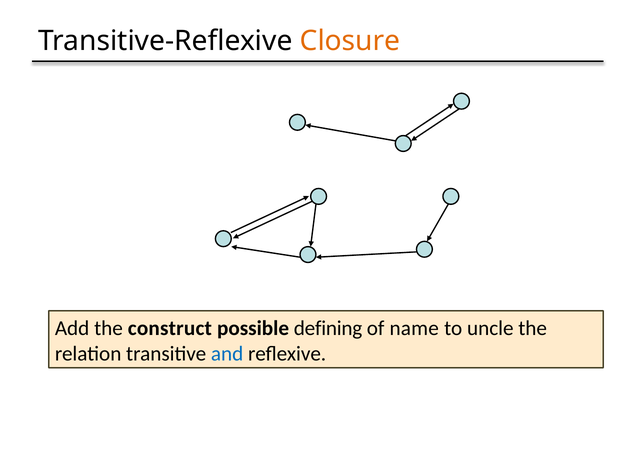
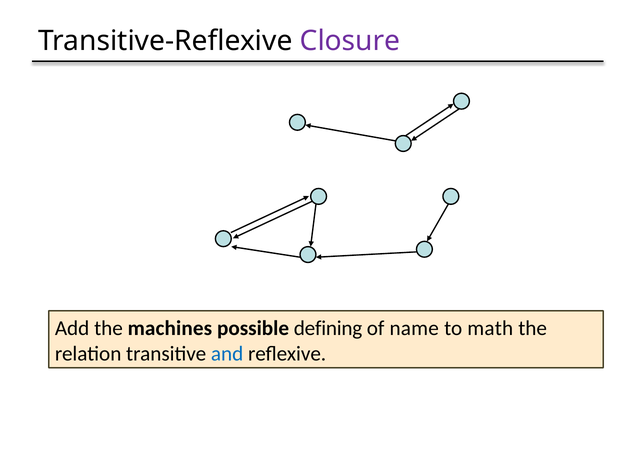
Closure colour: orange -> purple (350, 41)
construct: construct -> machines (170, 328)
uncle: uncle -> math (490, 328)
